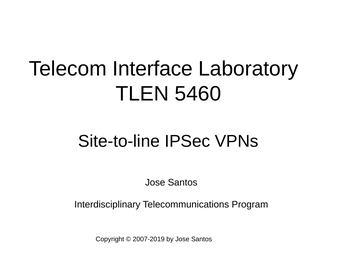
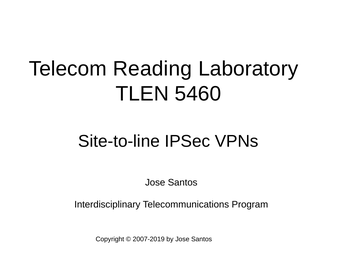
Interface: Interface -> Reading (152, 69)
